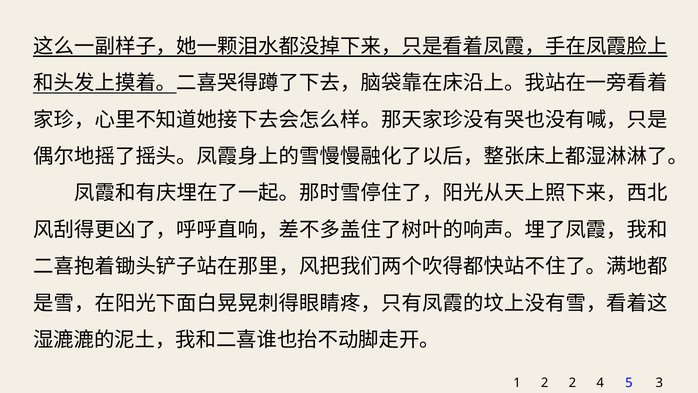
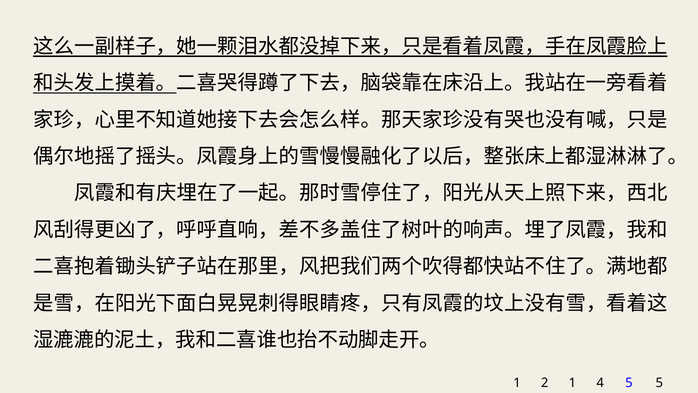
2 2: 2 -> 1 (572, 383)
4 3: 3 -> 5 (659, 383)
